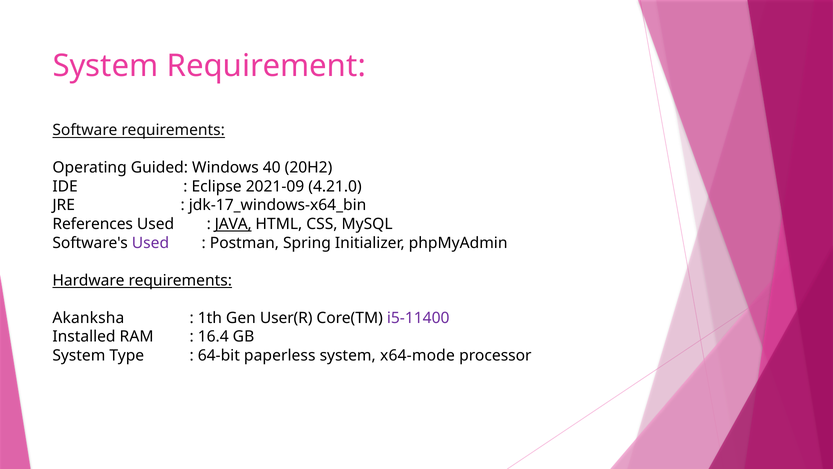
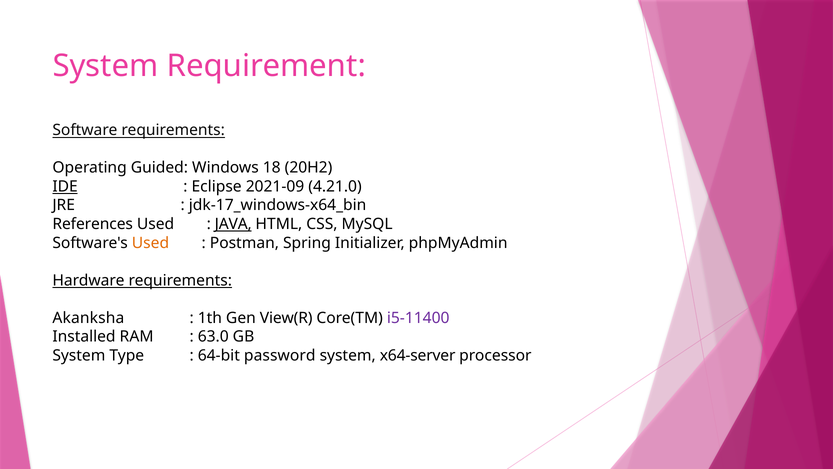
40: 40 -> 18 (272, 168)
IDE underline: none -> present (65, 186)
Used colour: purple -> orange (150, 243)
User(R: User(R -> View(R (286, 318)
16.4: 16.4 -> 63.0 (213, 336)
paperless: paperless -> password (280, 355)
x64-mode: x64-mode -> x64-server (418, 355)
